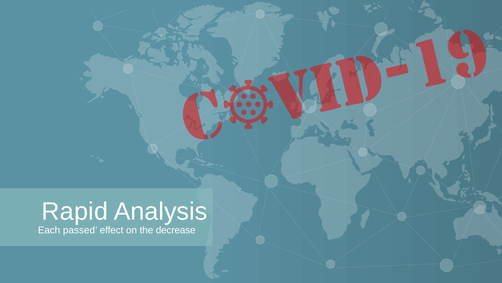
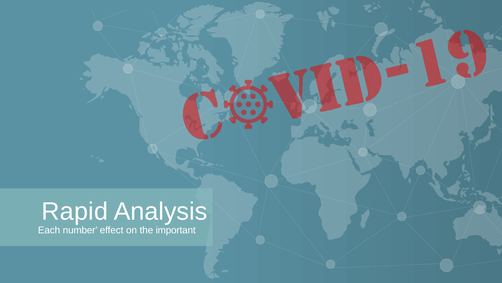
passed: passed -> number (80, 230)
decrease: decrease -> important (176, 230)
